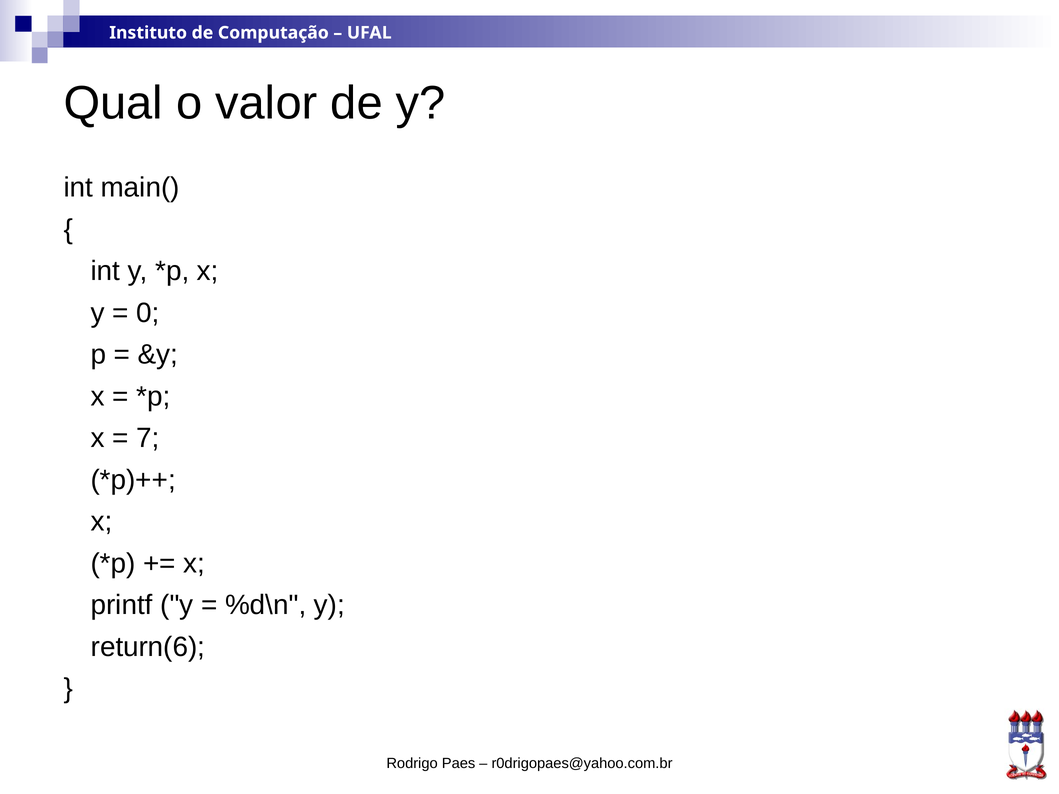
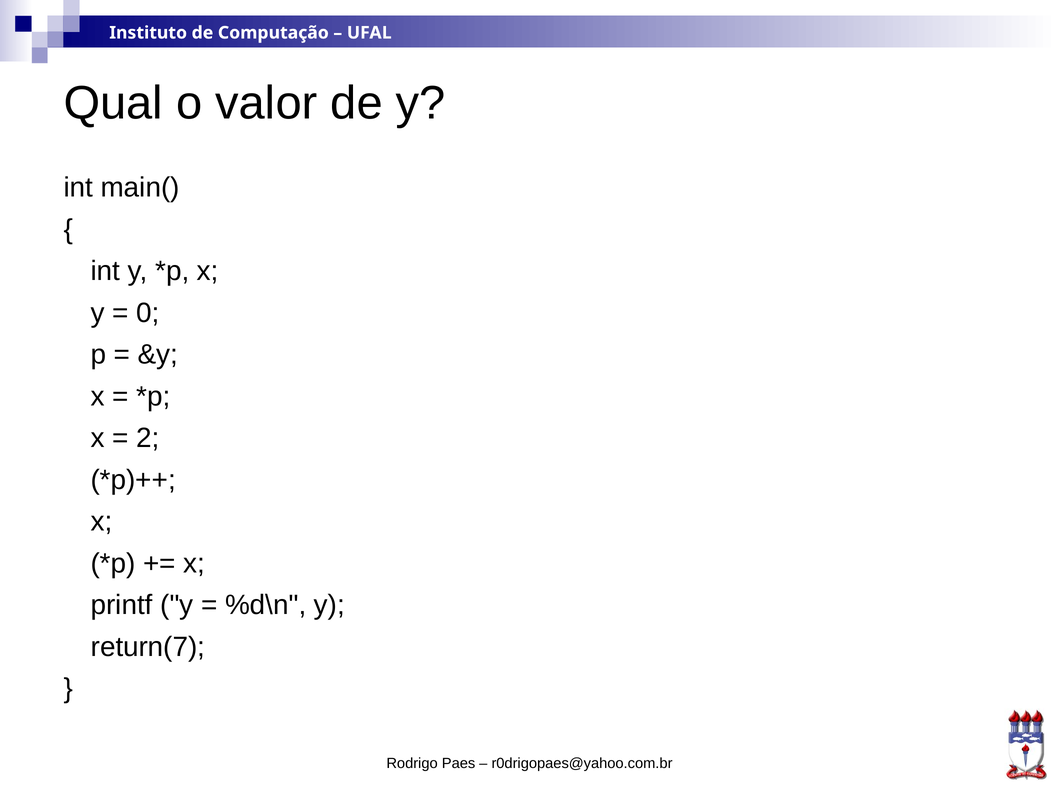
7: 7 -> 2 (148, 438)
return(6: return(6 -> return(7 (148, 647)
